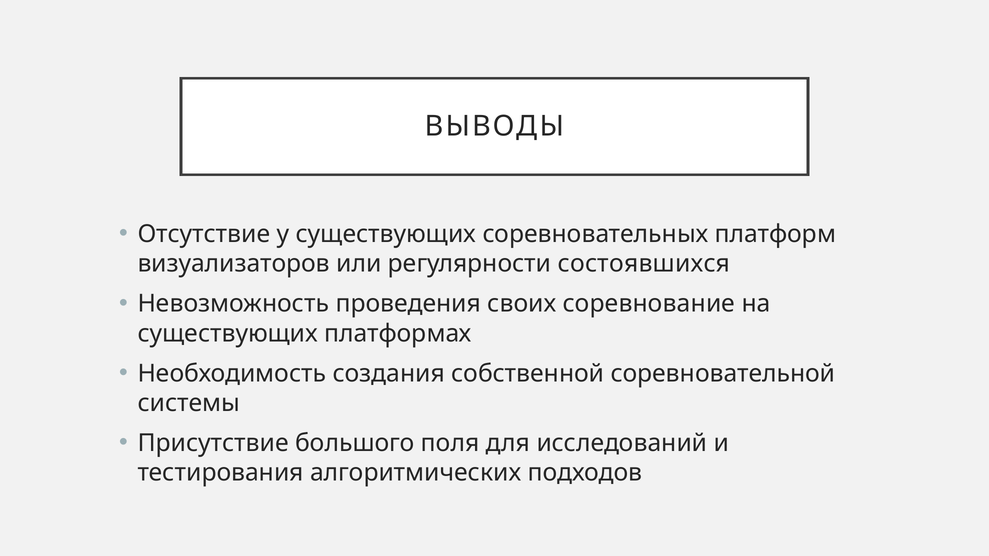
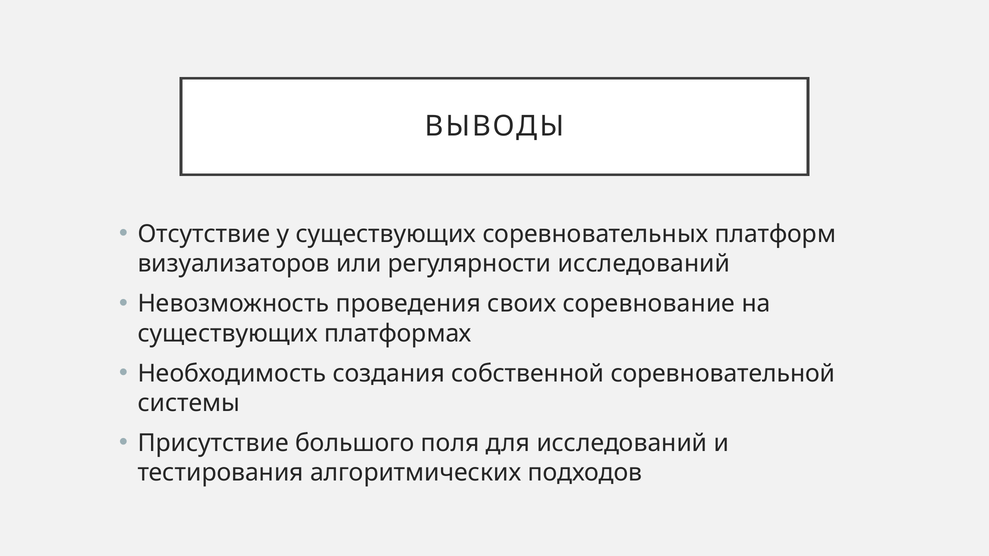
регулярности состоявшихся: состоявшихся -> исследований (644, 264)
